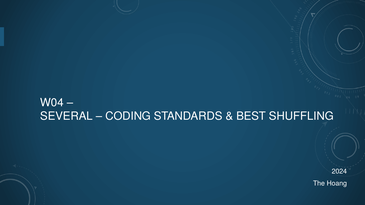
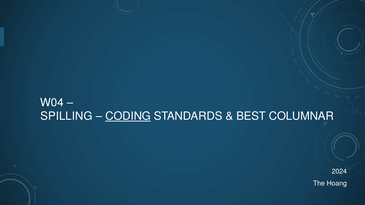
SEVERAL: SEVERAL -> SPILLING (66, 116)
CODING underline: none -> present (128, 116)
SHUFFLING: SHUFFLING -> COLUMNAR (301, 116)
